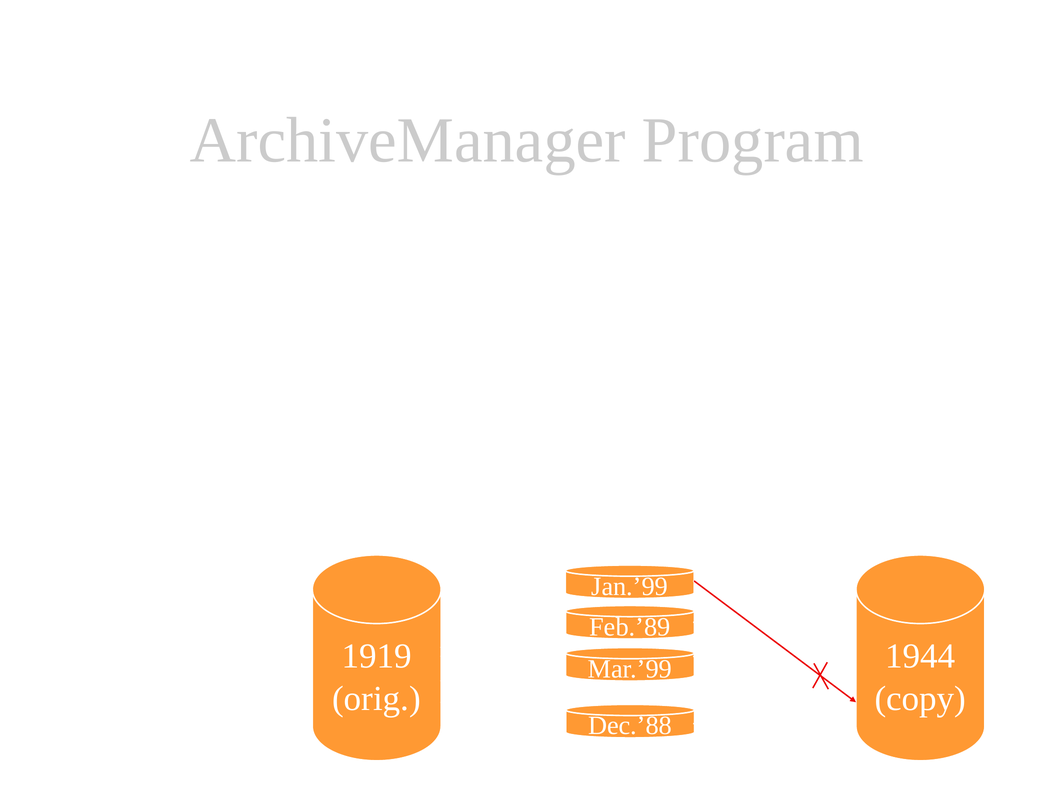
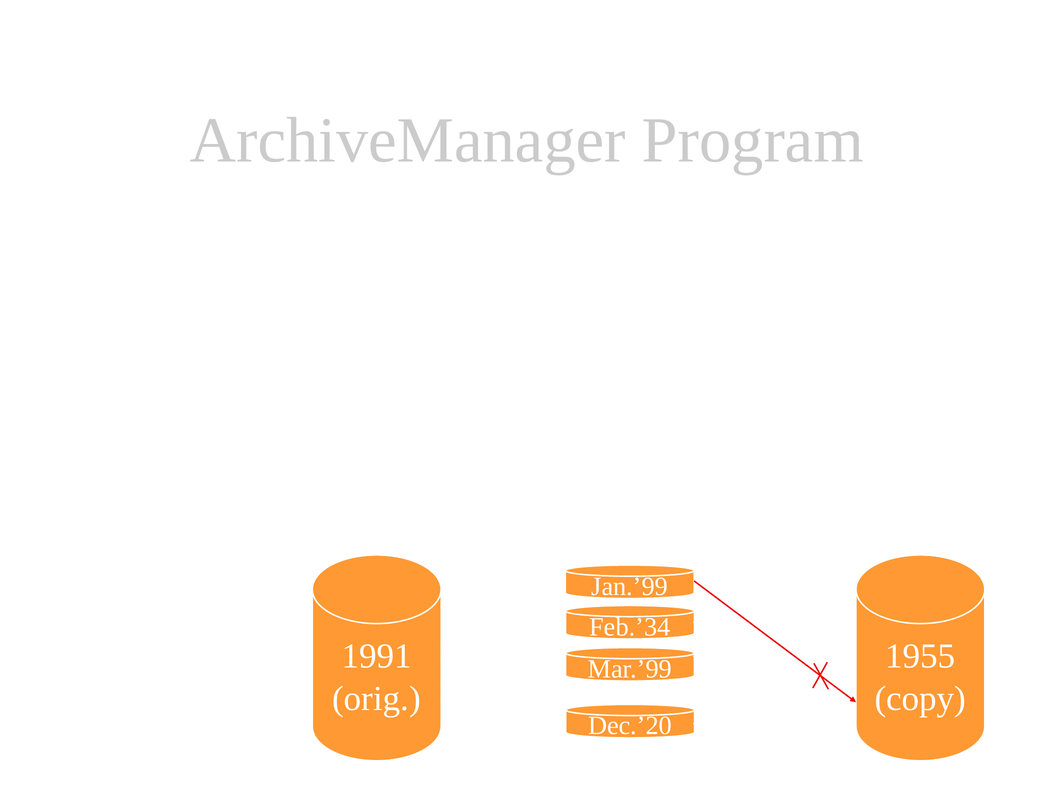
Feb.’89: Feb.’89 -> Feb.’34 (630, 627)
1919: 1919 -> 1991 (377, 657)
1944: 1944 -> 1955 (920, 657)
Dec.’88: Dec.’88 -> Dec.’20 (630, 726)
